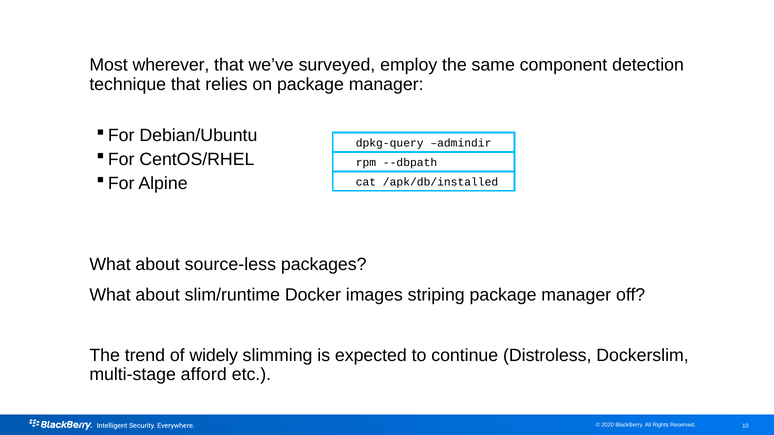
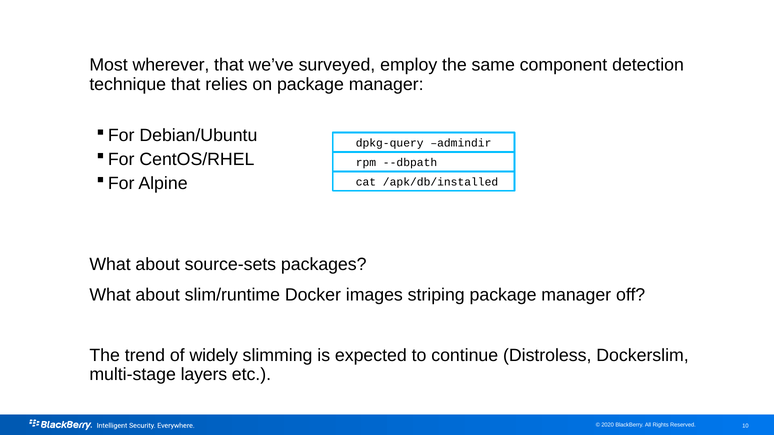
source-less: source-less -> source-sets (230, 265)
afford: afford -> layers (204, 375)
